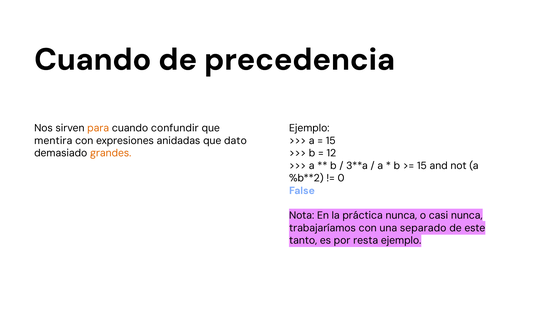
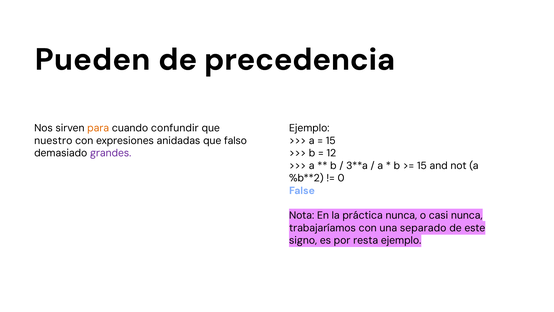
Cuando: Cuando -> Pueden (93, 59)
mentira: mentira -> nuestro (53, 141)
dato: dato -> falso (235, 141)
grandes colour: orange -> purple (111, 153)
tanto: tanto -> signo (303, 240)
